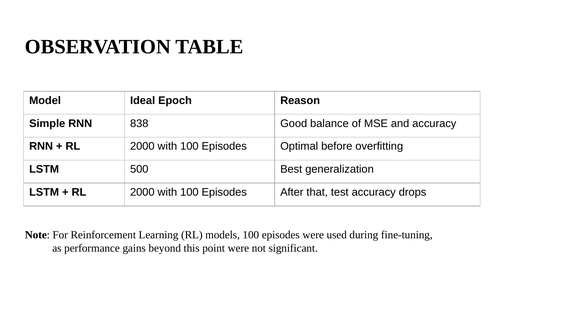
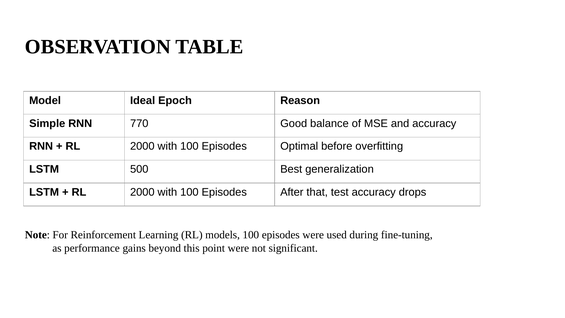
838: 838 -> 770 (139, 123)
